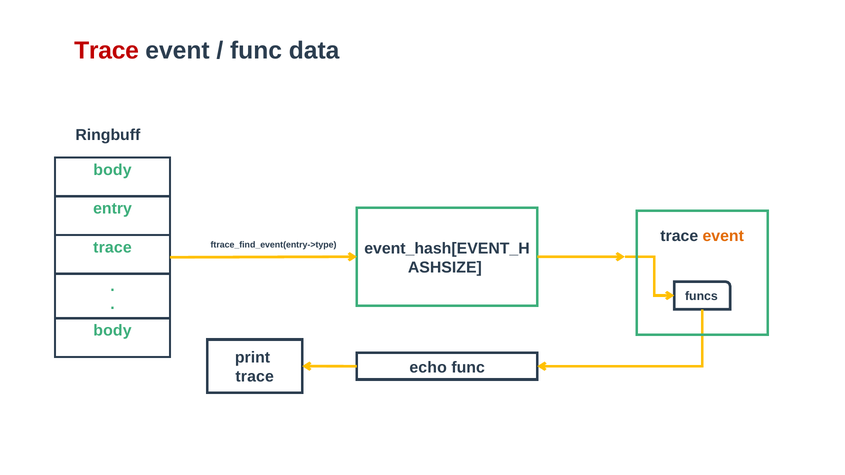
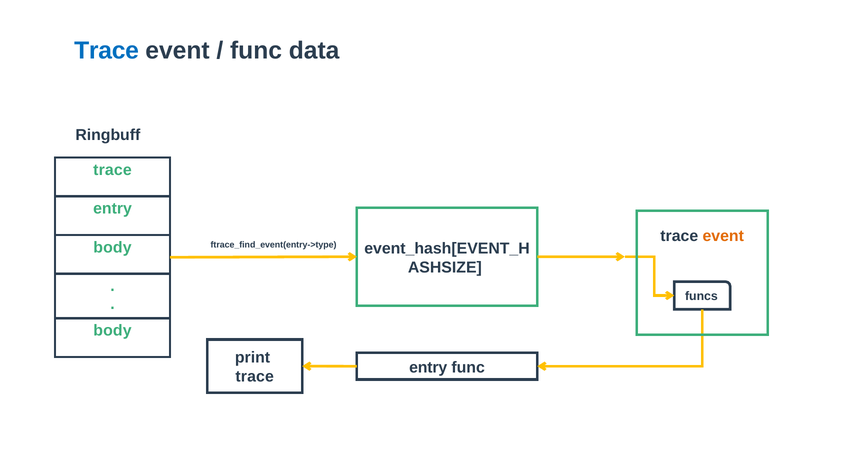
Trace colour: red -> blue (107, 51)
body: body -> trace (112, 170)
trace: trace -> body (112, 248)
echo: echo -> entry (428, 368)
